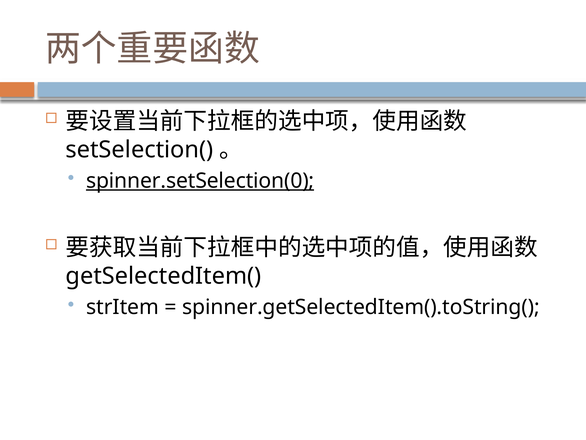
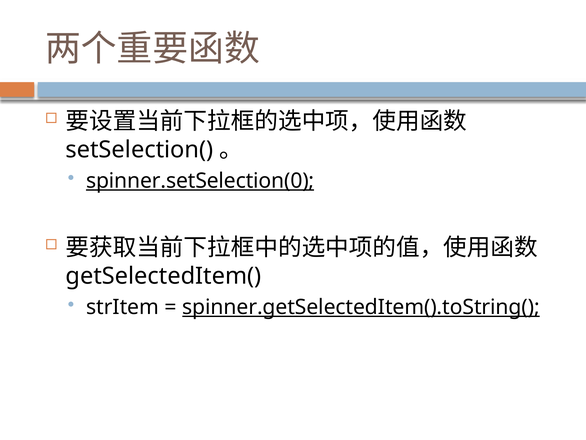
spinner.getSelectedItem().toString( underline: none -> present (361, 307)
